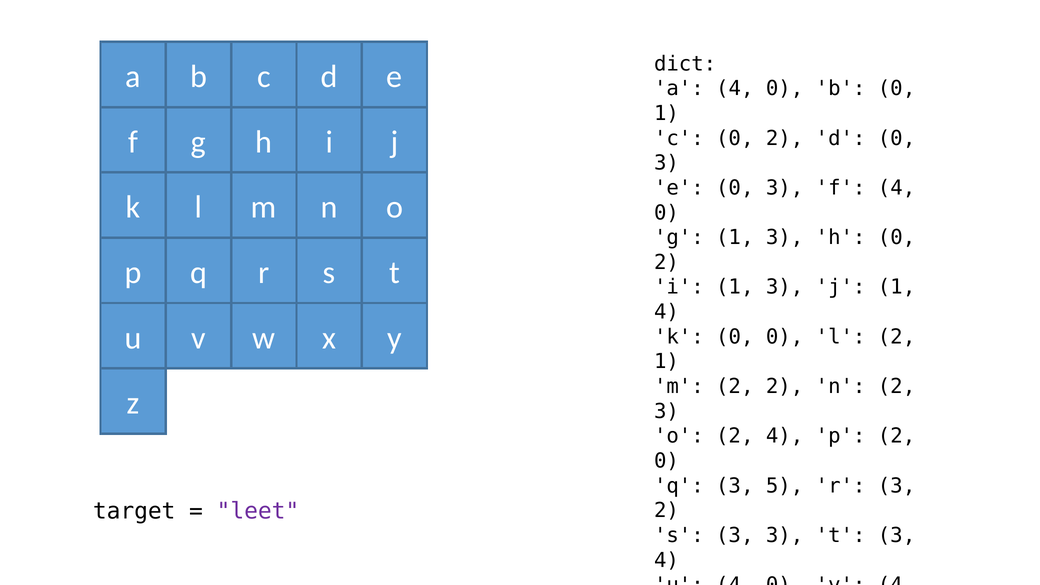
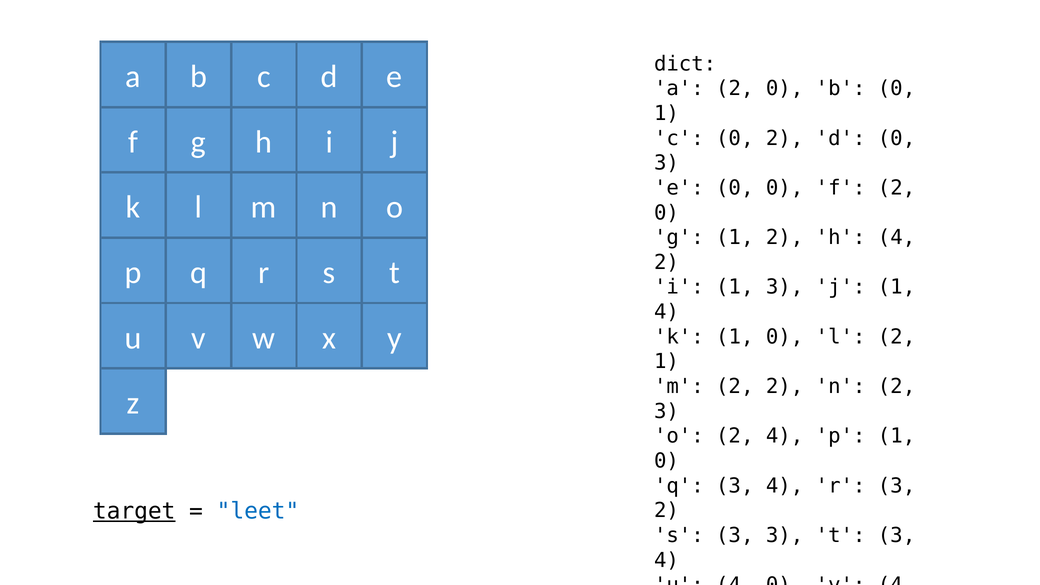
a 4: 4 -> 2 (735, 89)
e 0 3: 3 -> 0 (785, 188)
f 4: 4 -> 2 (897, 188)
g 1 3: 3 -> 2 (785, 238)
h 0: 0 -> 4 (897, 238)
k 0: 0 -> 1 (735, 337)
p 2: 2 -> 1 (897, 436)
q 3 5: 5 -> 4 (785, 486)
target underline: none -> present (134, 511)
leet colour: purple -> blue (258, 511)
